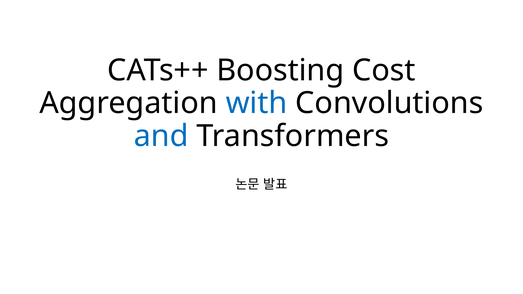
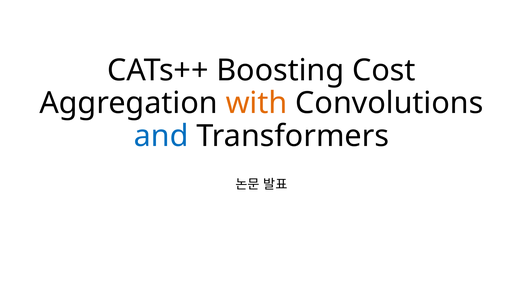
with colour: blue -> orange (257, 103)
